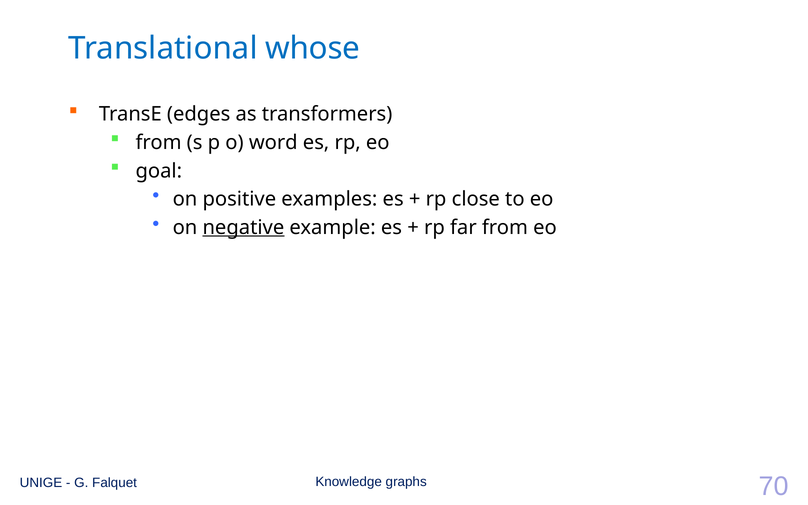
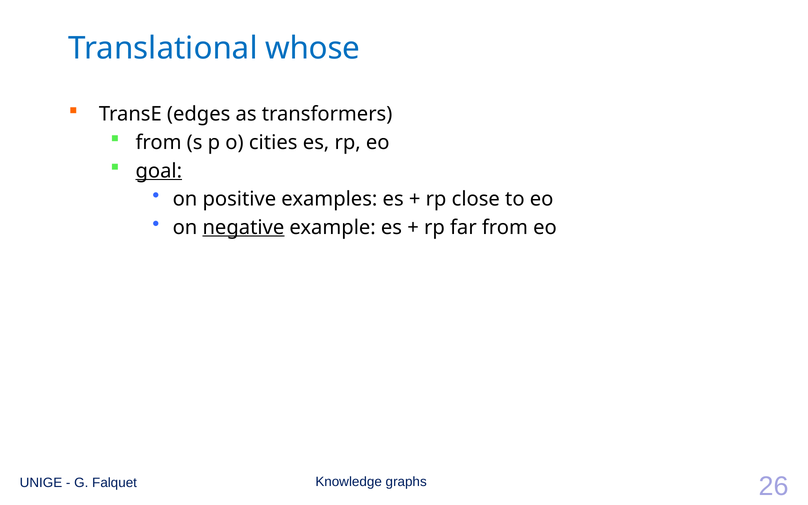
word: word -> cities (273, 143)
goal underline: none -> present (159, 171)
70: 70 -> 26 (774, 486)
